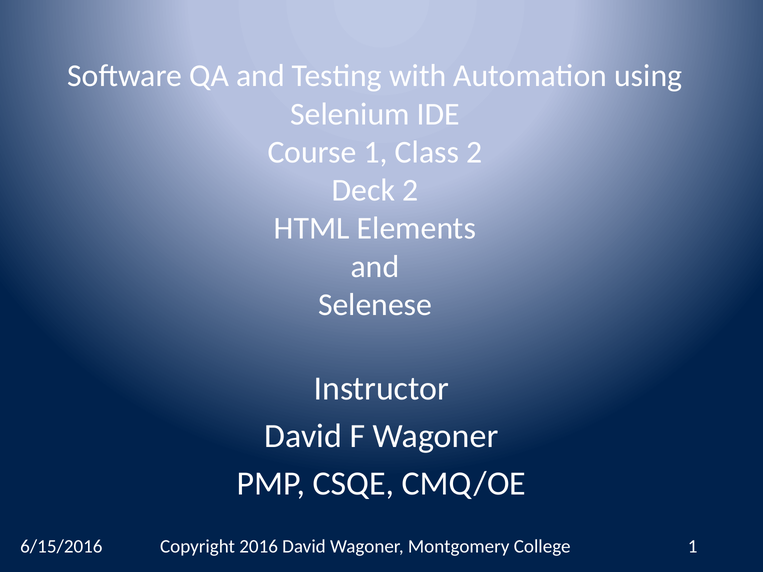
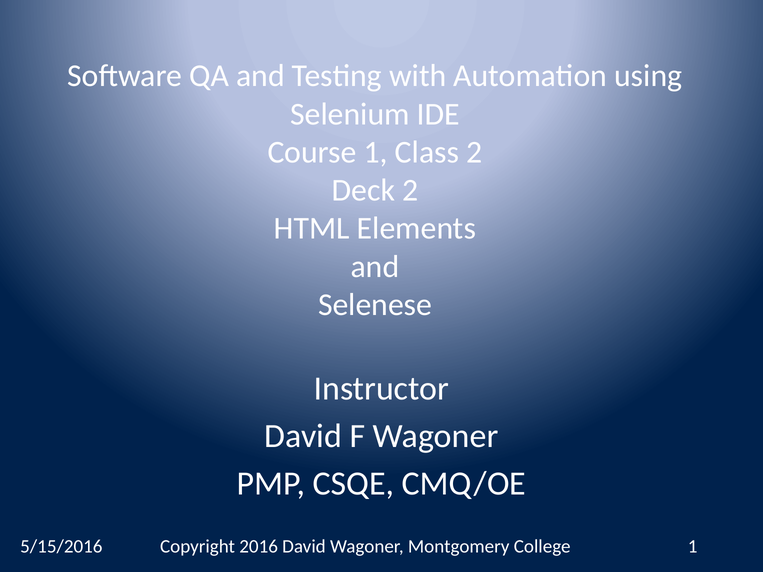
6/15/2016: 6/15/2016 -> 5/15/2016 (61, 547)
